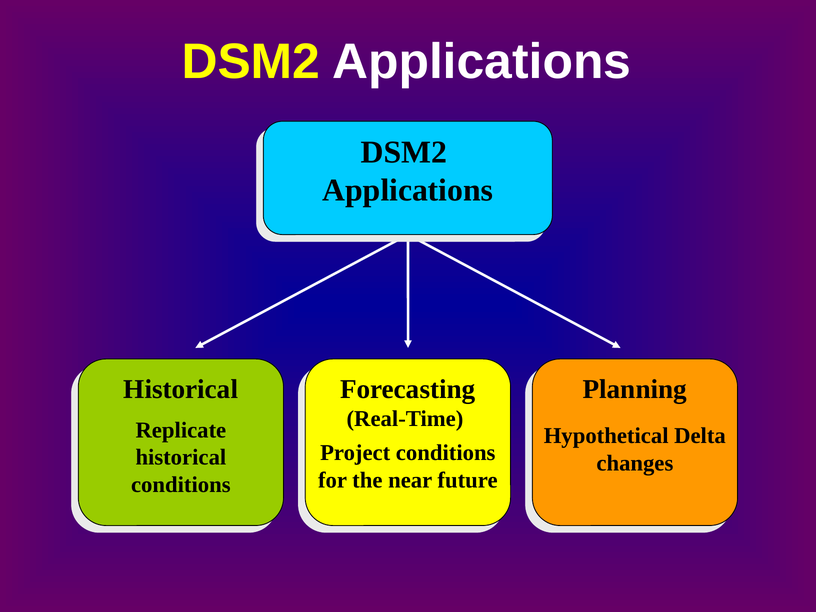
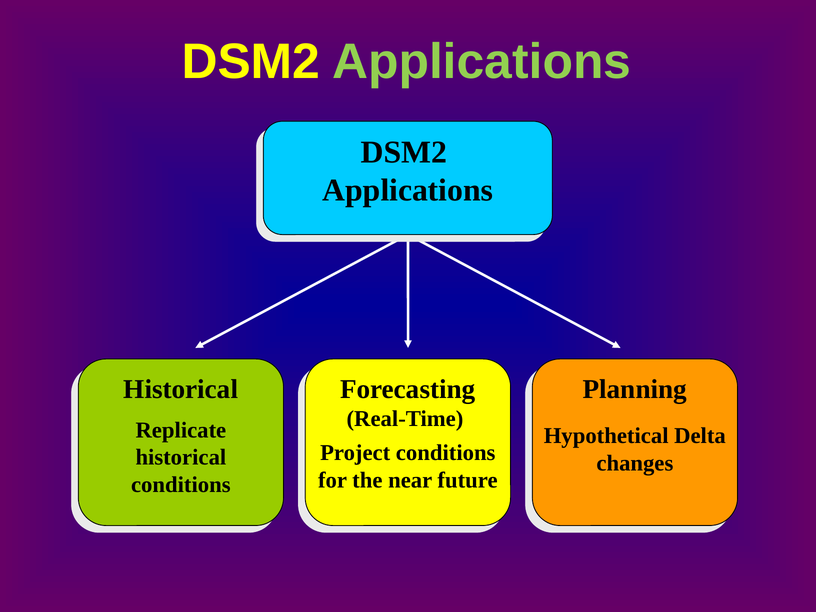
Applications colour: white -> light green (482, 62)
